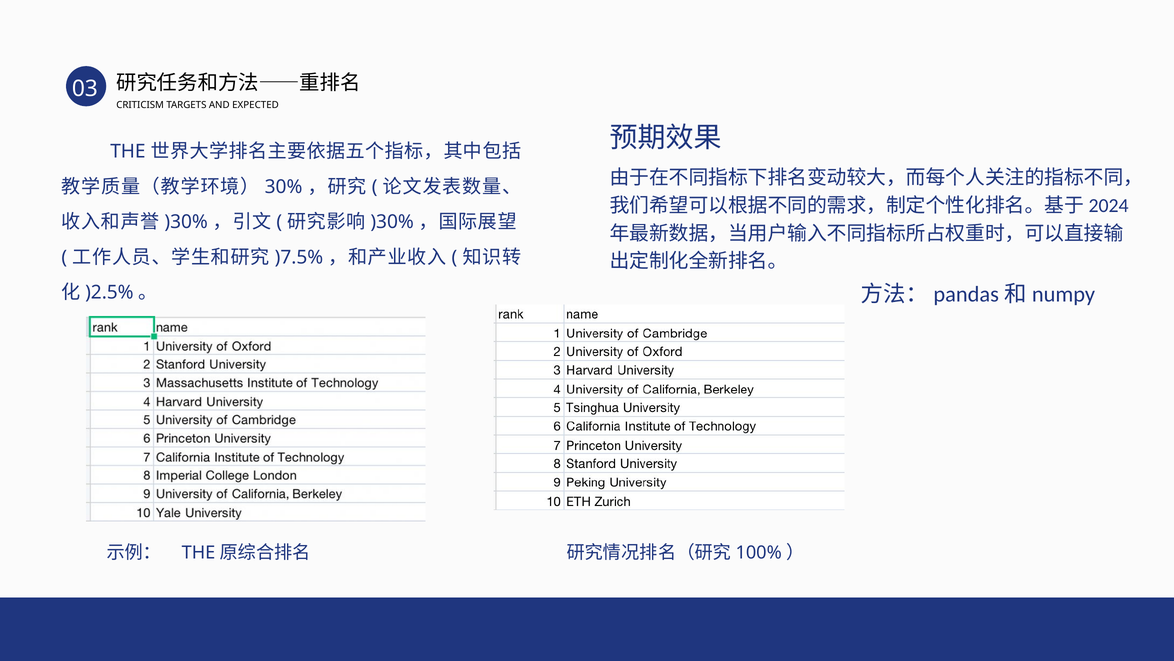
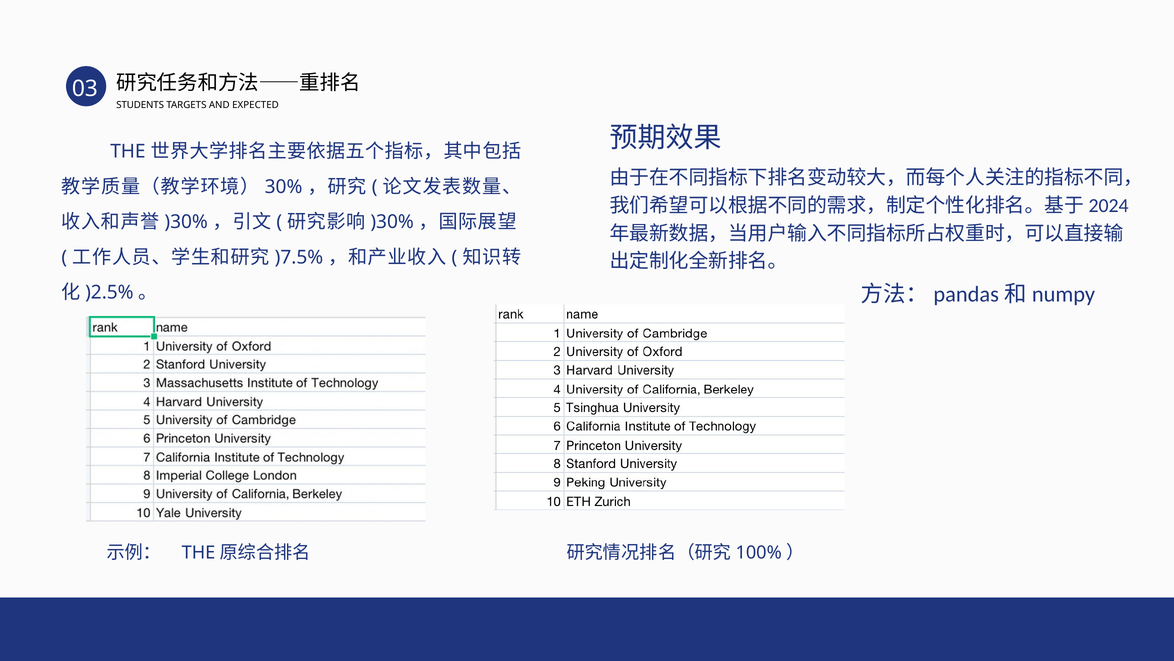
CRITICISM: CRITICISM -> STUDENTS (140, 105)
